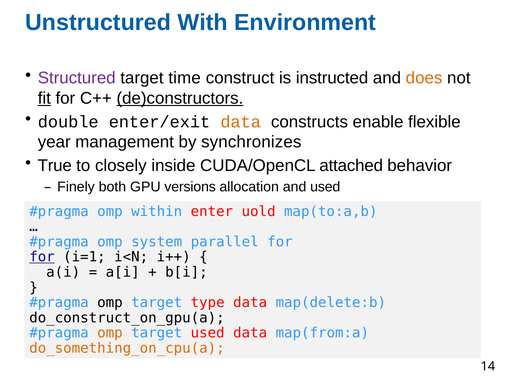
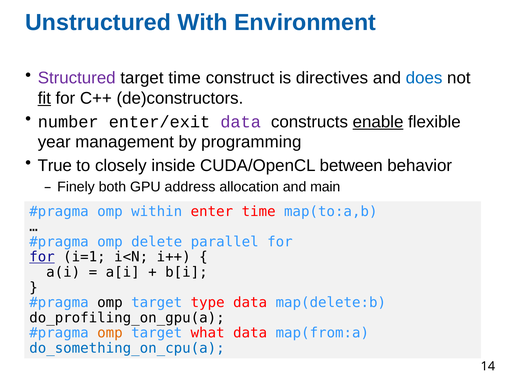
instructed: instructed -> directives (332, 78)
does colour: orange -> blue (424, 78)
de)constructors underline: present -> none (180, 98)
double: double -> number (68, 122)
data colour: orange -> purple (241, 122)
enable underline: none -> present (378, 122)
synchronizes: synchronizes -> programming (251, 142)
attached: attached -> between (351, 166)
versions: versions -> address (190, 187)
and used: used -> main (325, 187)
enter uold: uold -> time (259, 212)
system: system -> delete (157, 242)
do_construct_on_gpu(a: do_construct_on_gpu(a -> do_profiling_on_gpu(a (127, 318)
target used: used -> what (208, 333)
do_something_on_cpu(a colour: orange -> blue (127, 348)
